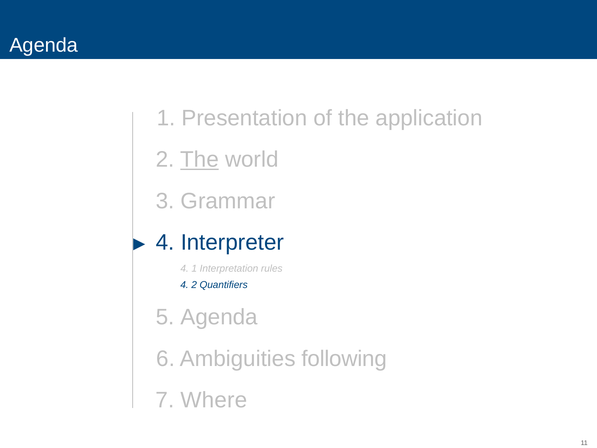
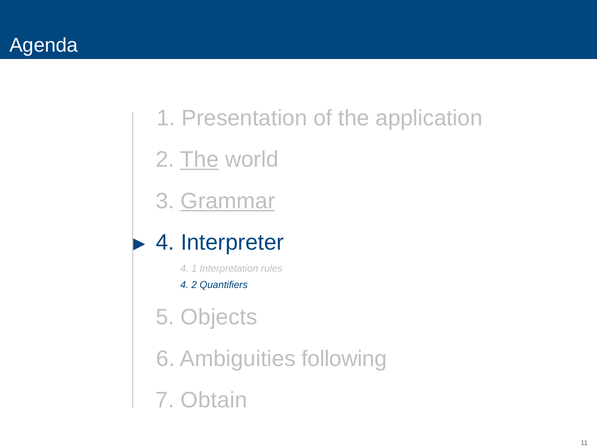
Grammar underline: none -> present (228, 201)
5 Agenda: Agenda -> Objects (219, 317)
Where: Where -> Obtain (214, 400)
